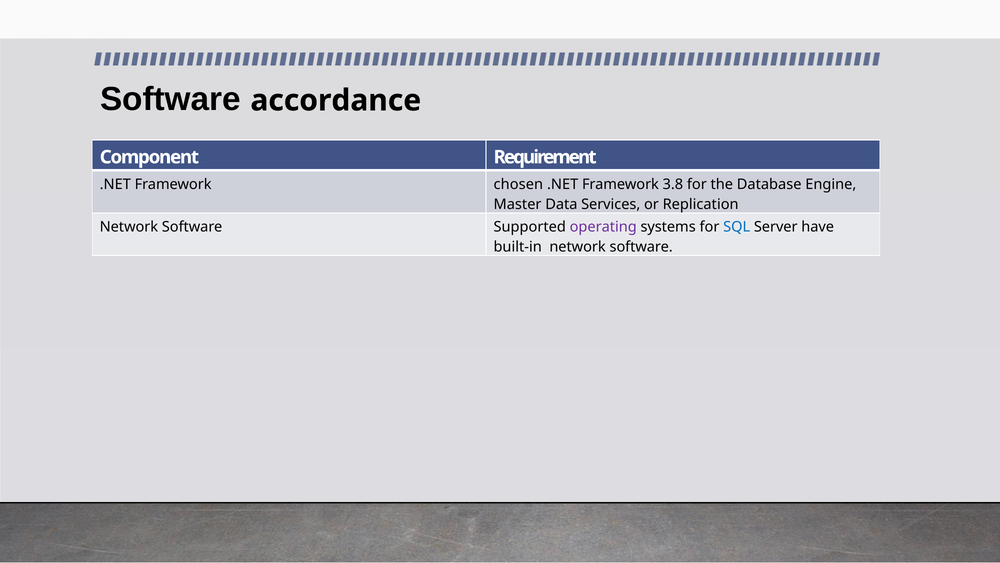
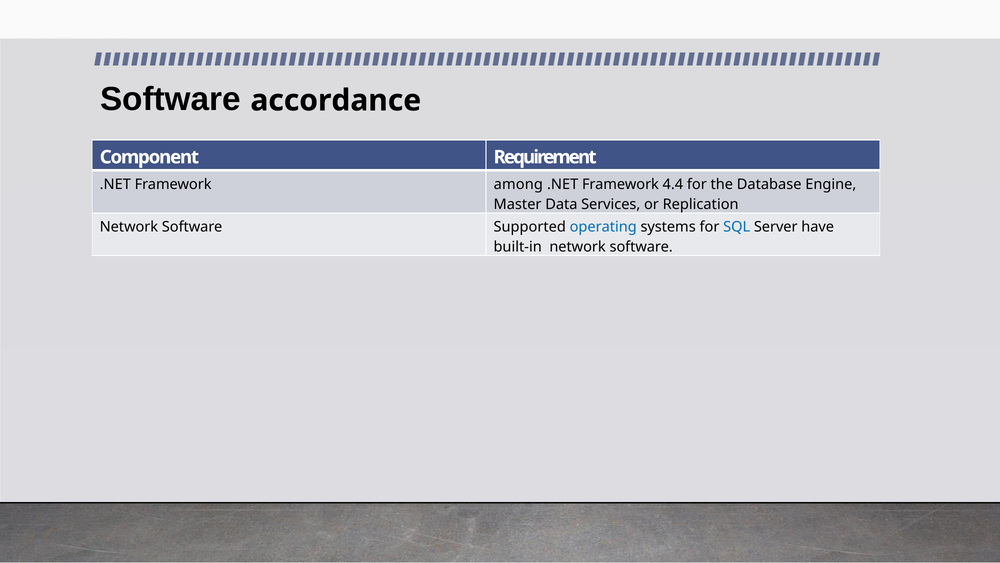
chosen: chosen -> among (518, 184)
3.8: 3.8 -> 4.4 (673, 184)
operating colour: purple -> blue (603, 227)
